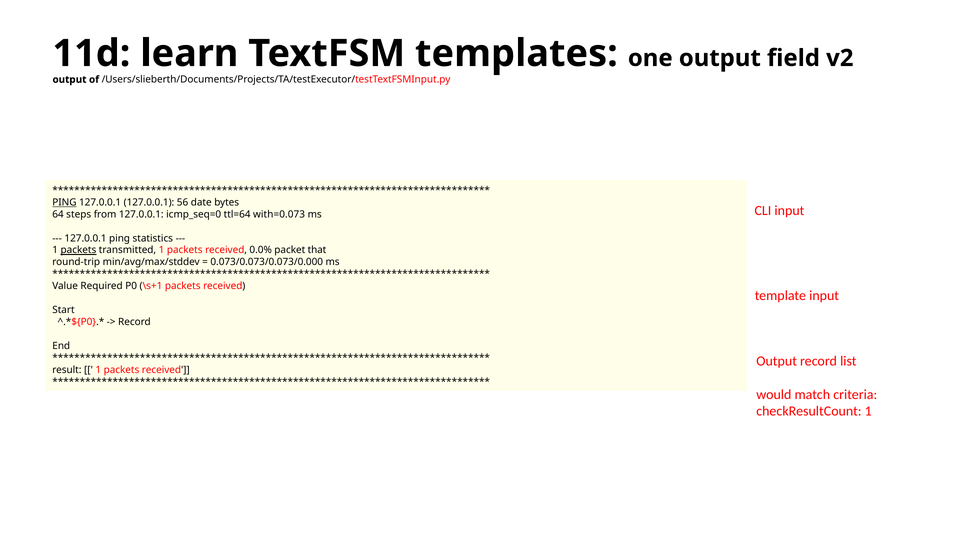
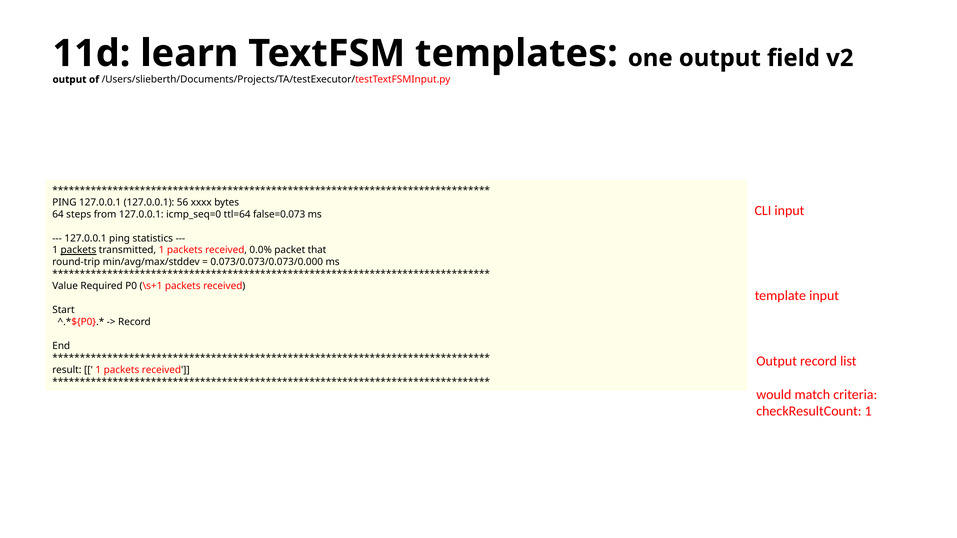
PING underline: present -> none (64, 202)
date: date -> xxxx (201, 202)
with=0.073: with=0.073 -> false=0.073 (279, 214)
